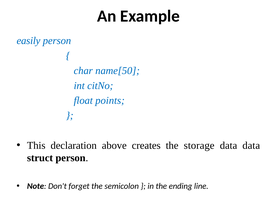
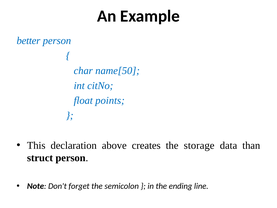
easily: easily -> better (28, 41)
data data: data -> than (251, 145)
